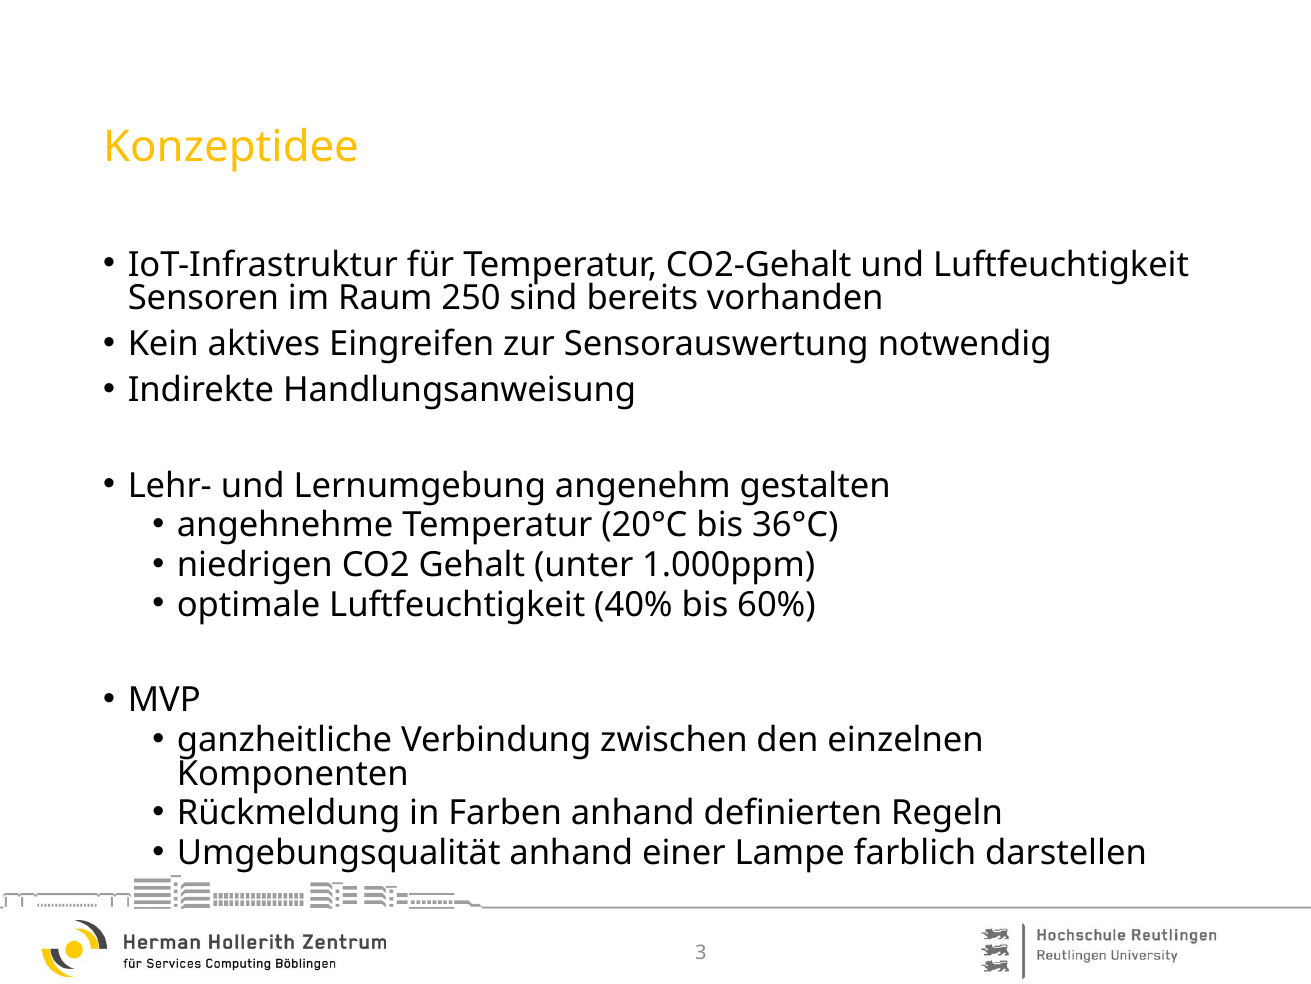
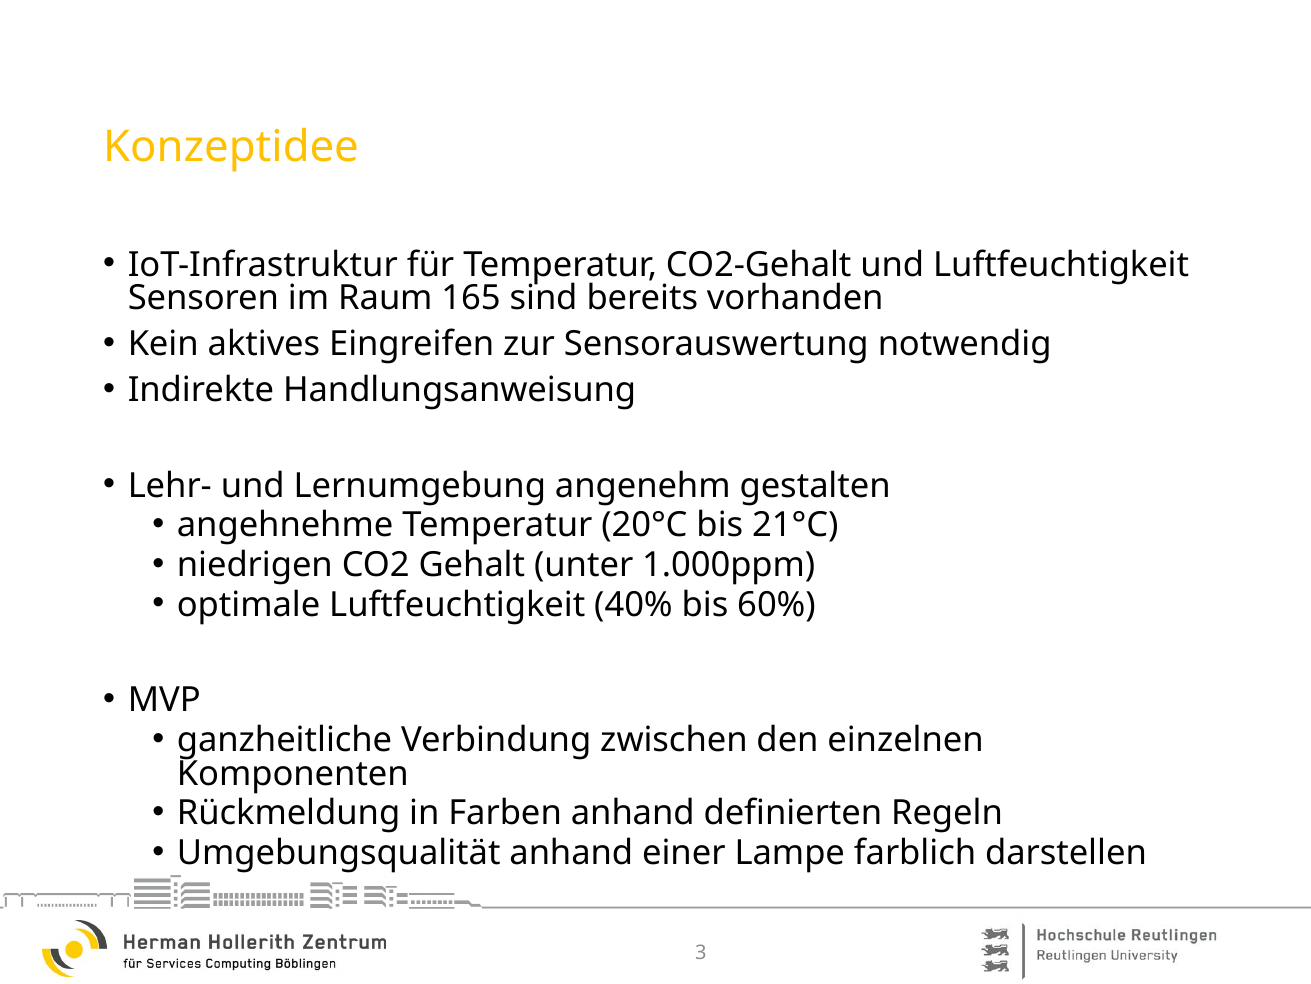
250: 250 -> 165 (471, 298)
36°C: 36°C -> 21°C (795, 525)
